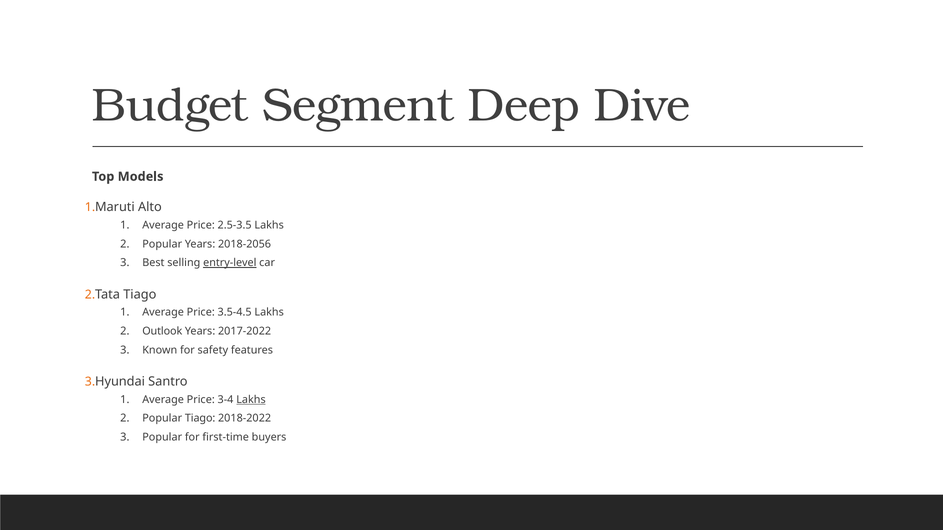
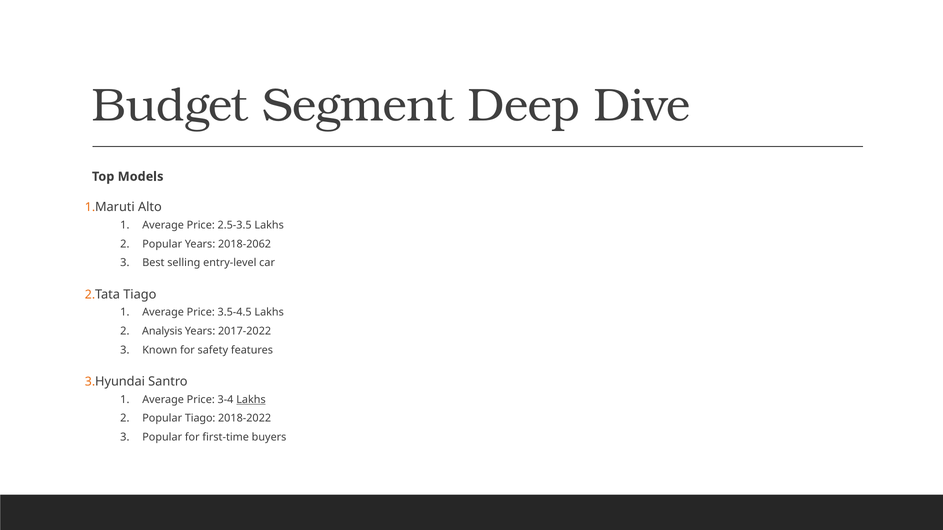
2018-2056: 2018-2056 -> 2018-2062 (245, 244)
entry-level underline: present -> none (230, 263)
Outlook: Outlook -> Analysis (162, 331)
